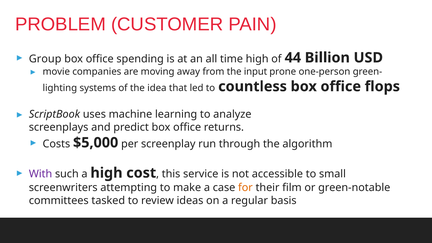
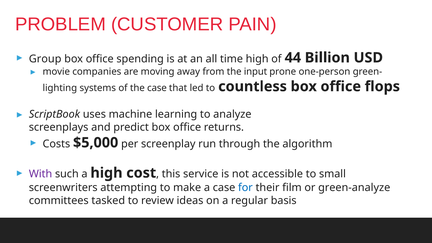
the idea: idea -> case (157, 88)
for colour: orange -> blue (245, 188)
green-notable: green-notable -> green-analyze (354, 188)
